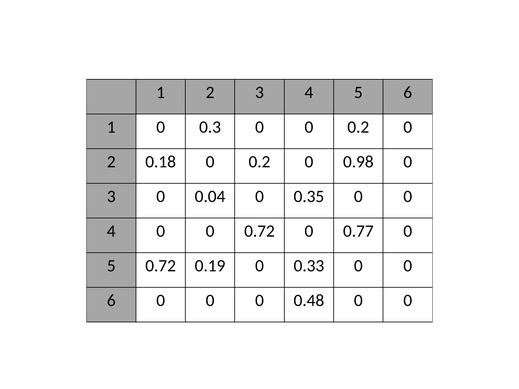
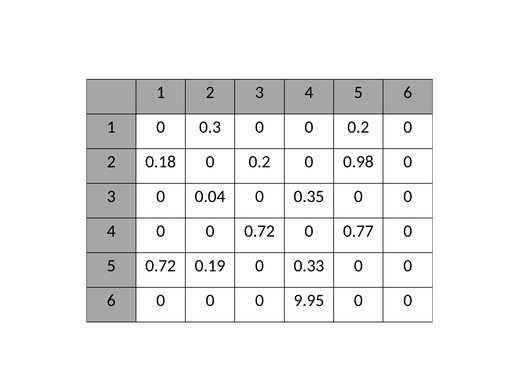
0.48: 0.48 -> 9.95 (309, 301)
